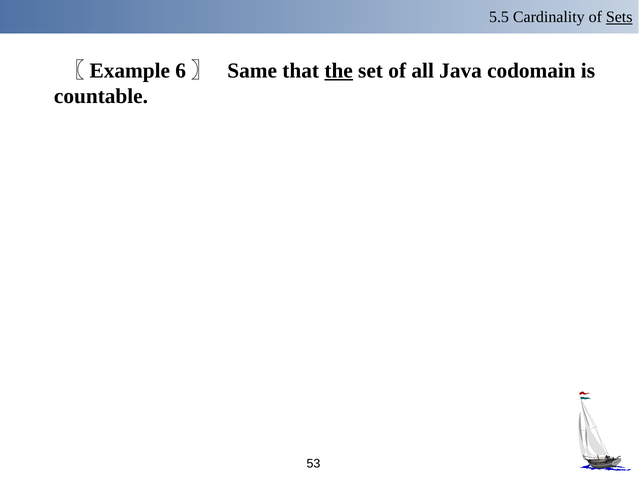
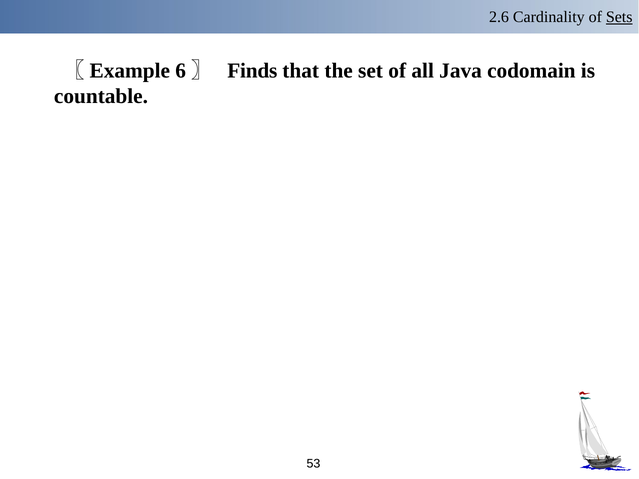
5.5: 5.5 -> 2.6 (499, 17)
Same: Same -> Finds (252, 71)
the underline: present -> none (339, 71)
